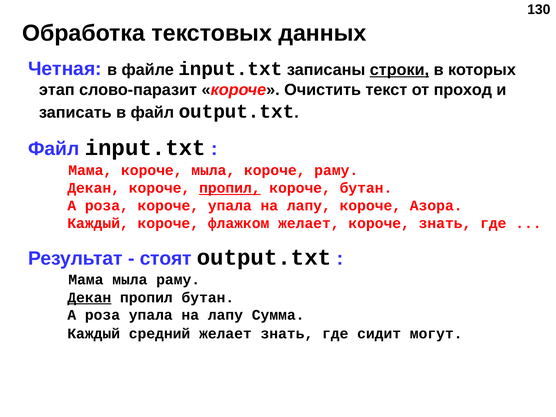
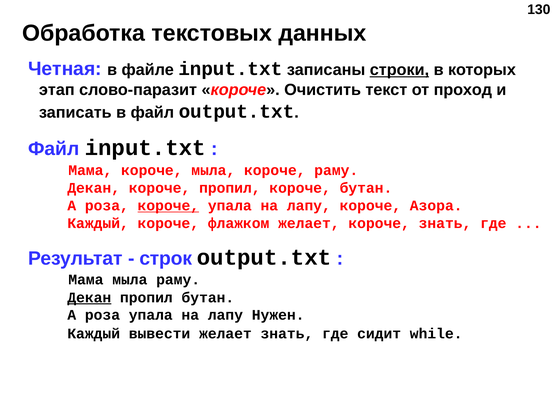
пропил underline: present -> none (230, 188)
короче underline: none -> present (168, 206)
стоят: стоят -> строк (166, 258)
Сумма: Сумма -> Нужен (278, 315)
средний: средний -> вывести (160, 334)
могут: могут -> while (436, 334)
